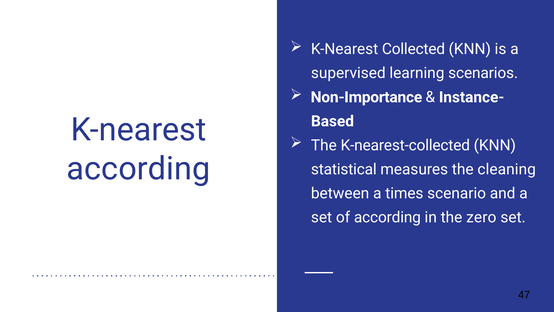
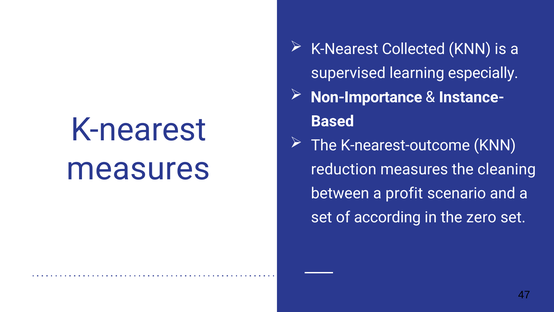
scenarios: scenarios -> especially (483, 73)
K-nearest-collected: K-nearest-collected -> K-nearest-outcome (405, 145)
according: according -> measures (138, 169)
statistical: statistical -> reduction (344, 169)
times: times -> profit (404, 193)
